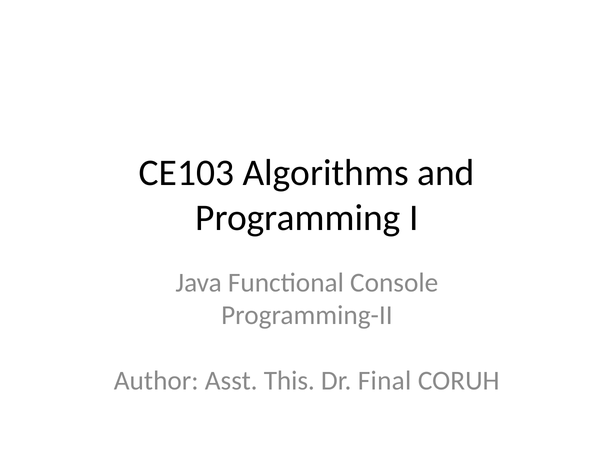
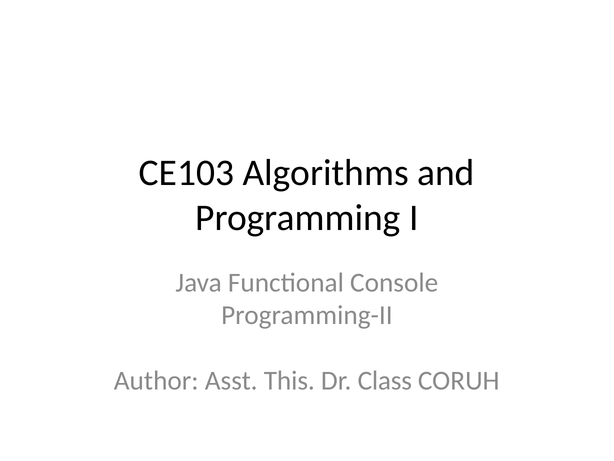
Final: Final -> Class (385, 381)
